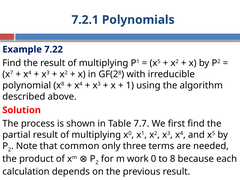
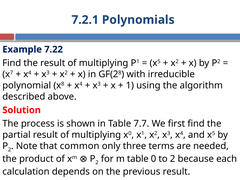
m work: work -> table (138, 159)
to 8: 8 -> 2 (173, 159)
